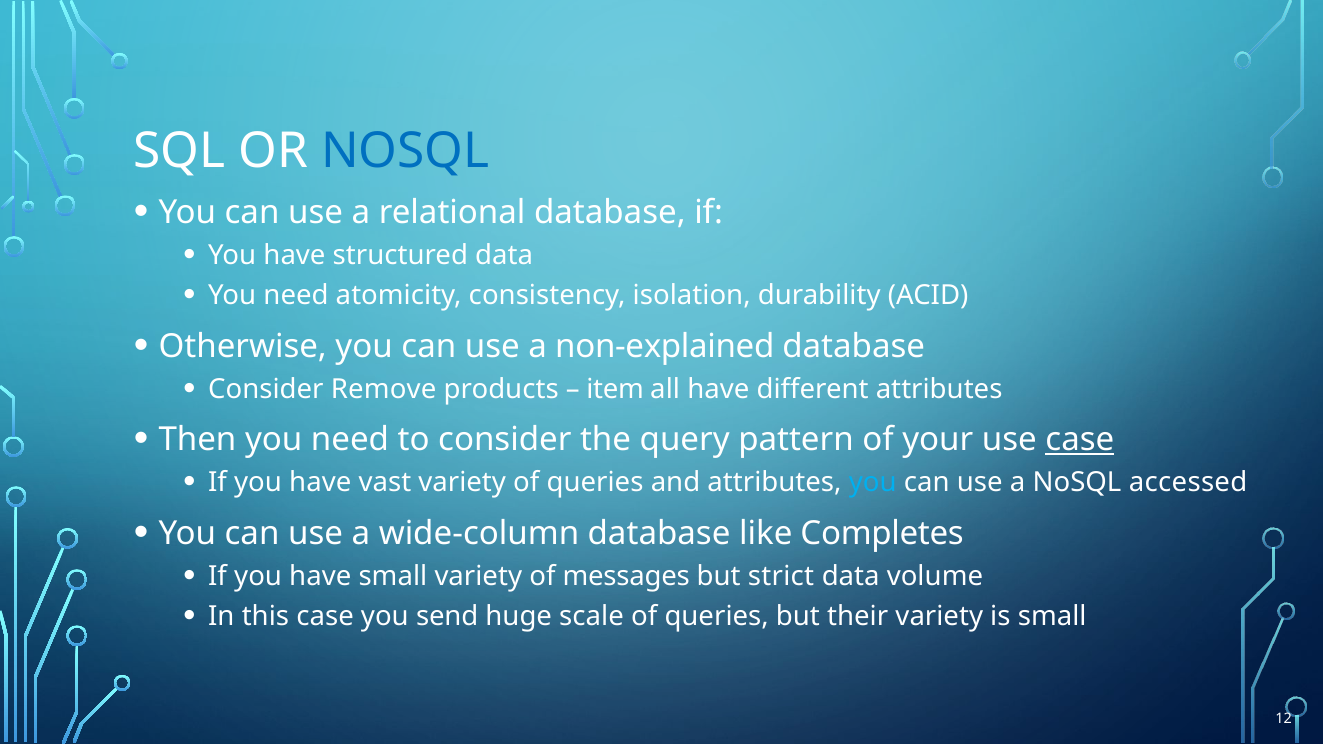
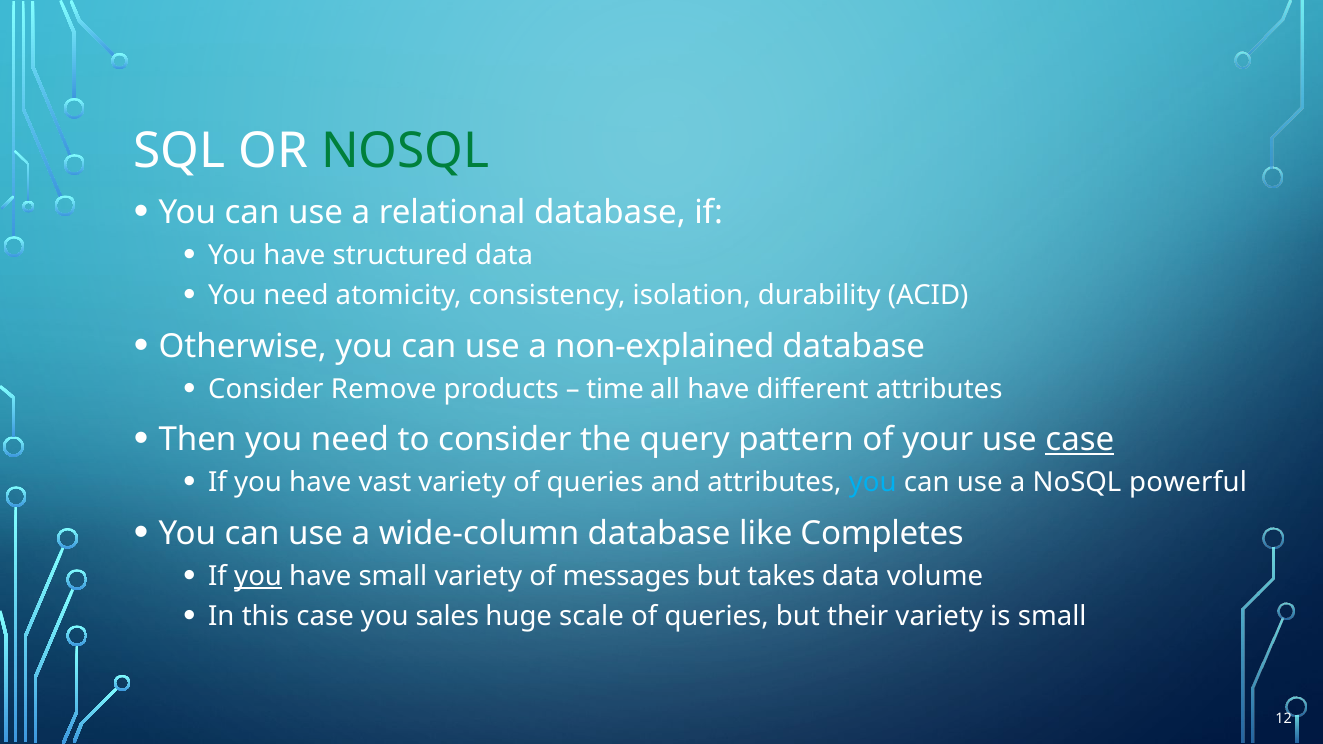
NOSQL colour: blue -> green (405, 151)
item: item -> time (615, 389)
accessed: accessed -> powerful (1188, 483)
you underline: none -> present (258, 576)
strict: strict -> takes (781, 576)
send: send -> sales (447, 616)
